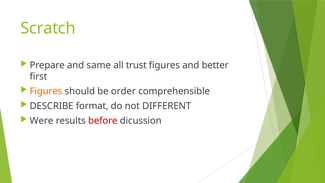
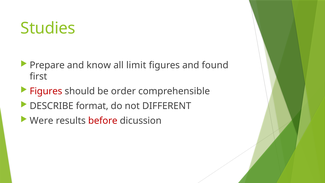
Scratch: Scratch -> Studies (48, 28)
same: same -> know (99, 65)
trust: trust -> limit (136, 65)
better: better -> found (215, 65)
Figures colour: orange -> red (46, 91)
